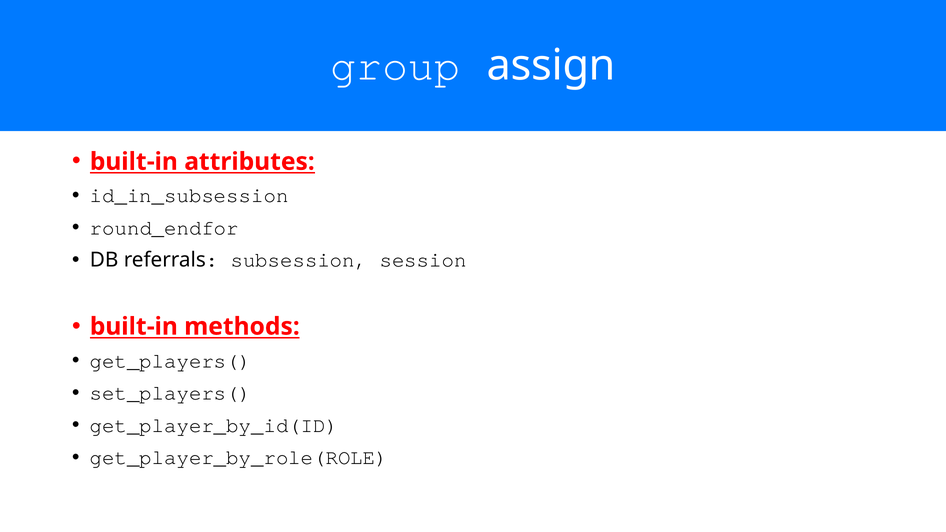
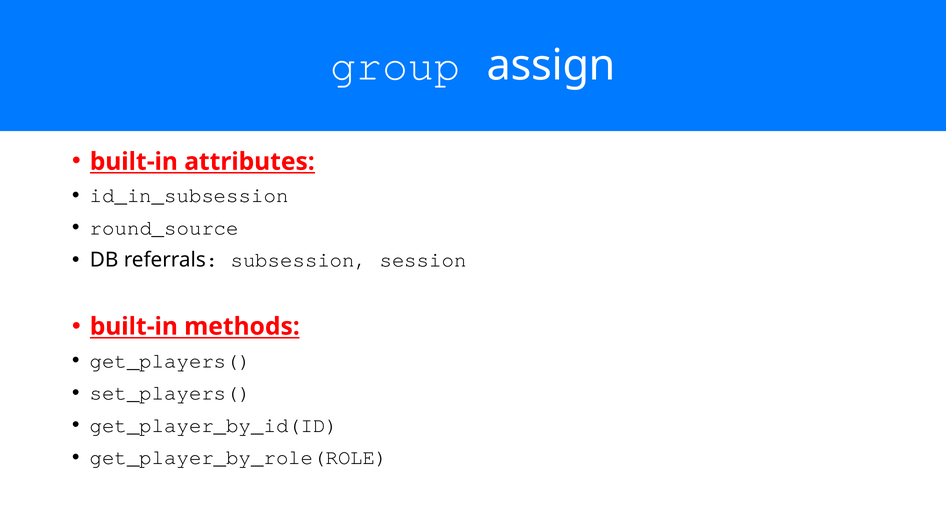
round_endfor: round_endfor -> round_source (164, 228)
